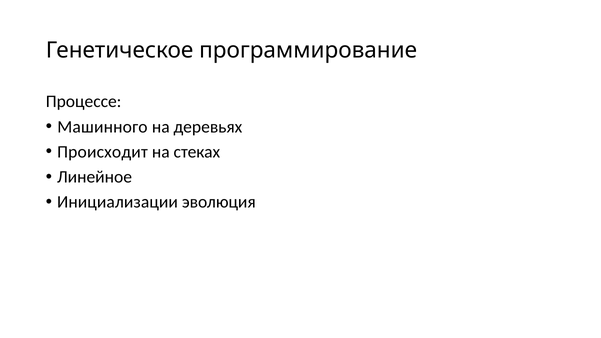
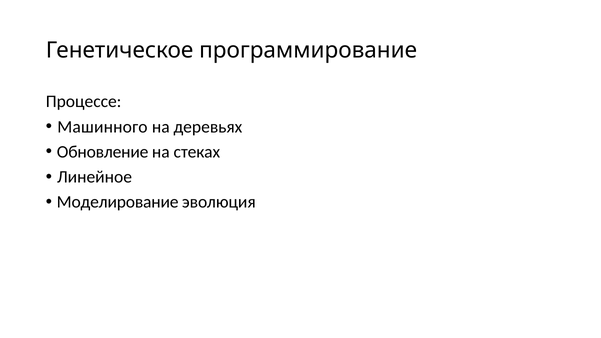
Происходит: Происходит -> Обновление (103, 152)
Инициализации: Инициализации -> Моделирование (118, 202)
